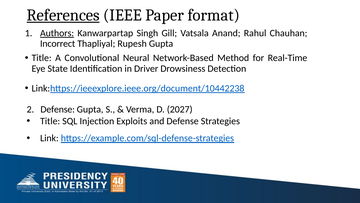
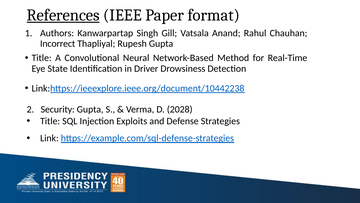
Authors underline: present -> none (57, 33)
2 Defense: Defense -> Security (58, 109)
2027: 2027 -> 2028 (180, 109)
